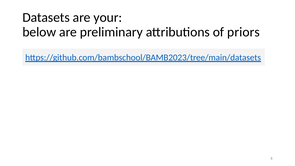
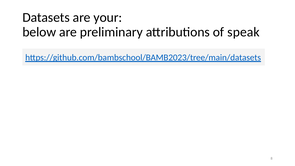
priors: priors -> speak (244, 32)
